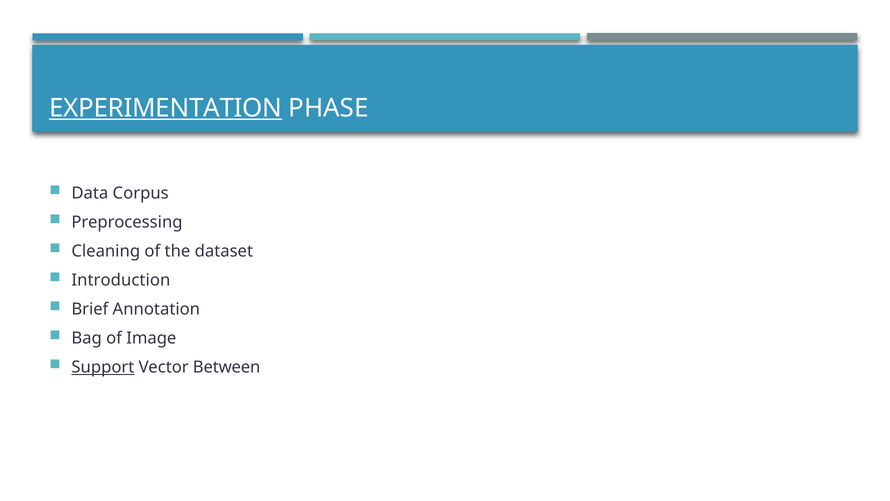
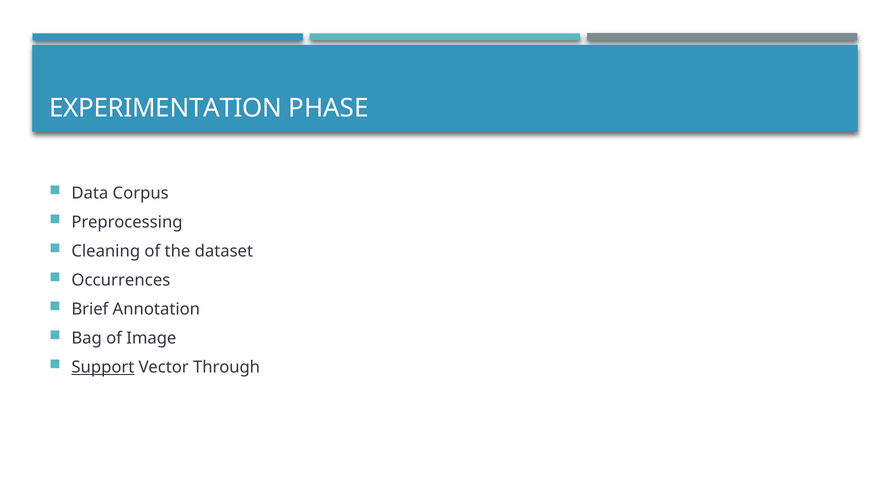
EXPERIMENTATION underline: present -> none (166, 108)
Introduction: Introduction -> Occurrences (121, 280)
Between: Between -> Through (227, 367)
